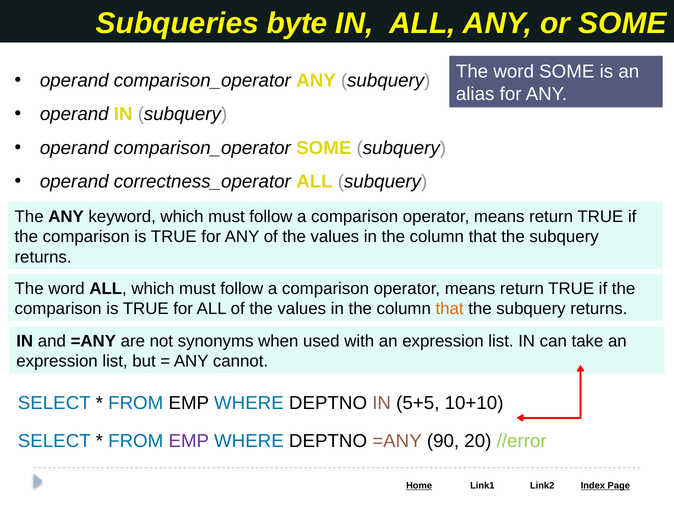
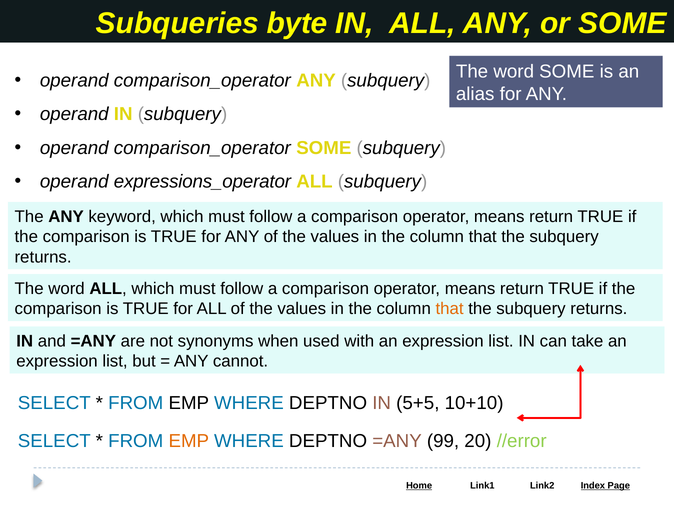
correctness_operator: correctness_operator -> expressions_operator (202, 182)
EMP colour: purple -> orange (189, 441)
90: 90 -> 99 (443, 441)
